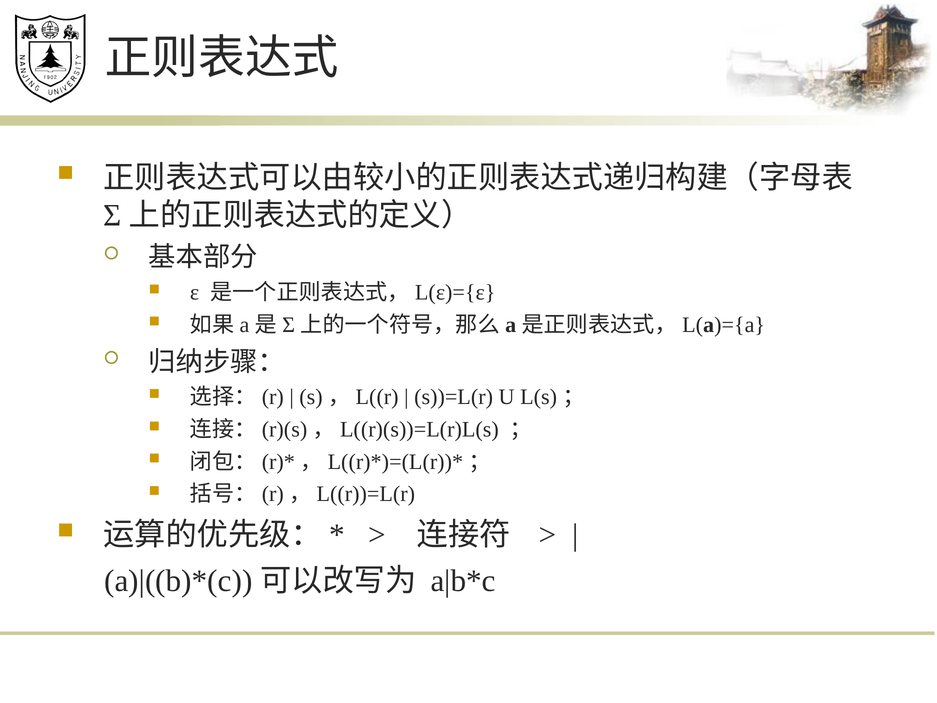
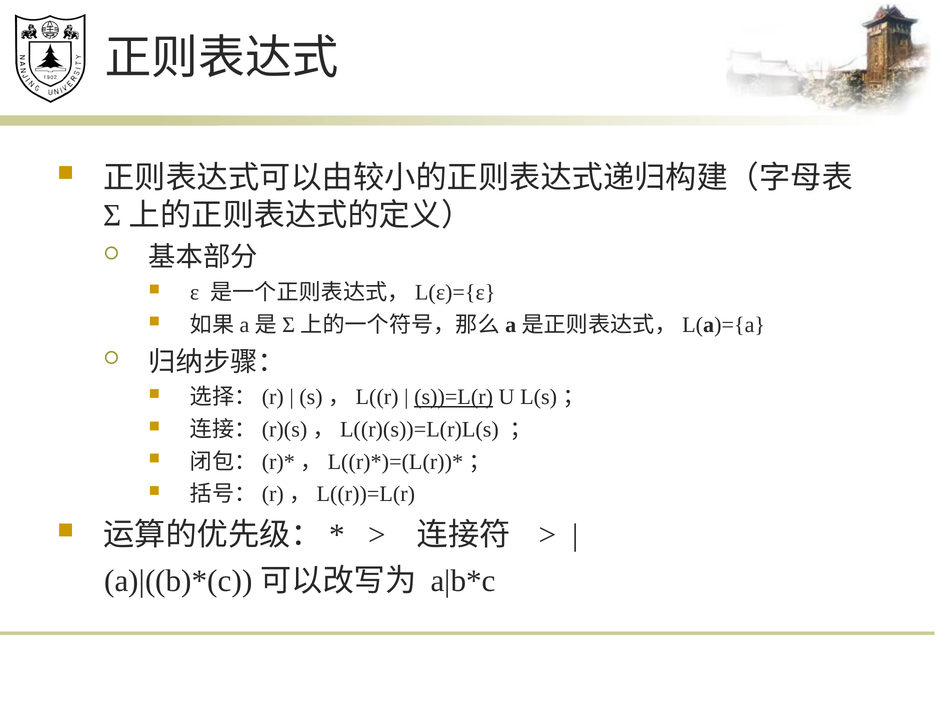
s))=L(r underline: none -> present (454, 397)
